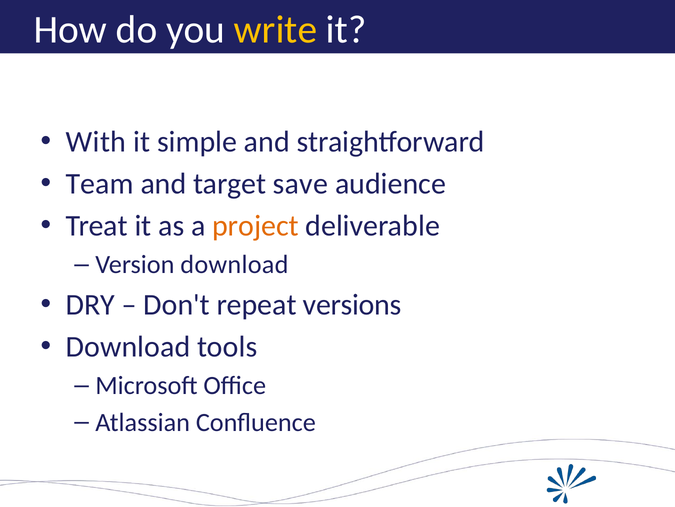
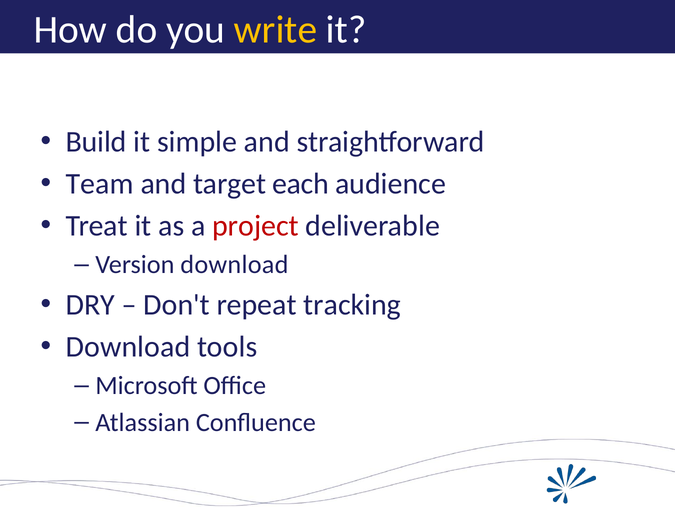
With: With -> Build (96, 142)
save: save -> each (301, 184)
project colour: orange -> red (255, 226)
versions: versions -> tracking (352, 304)
